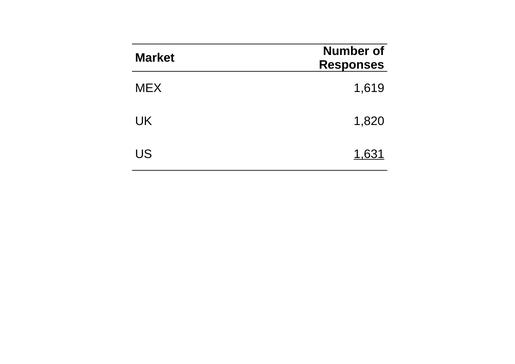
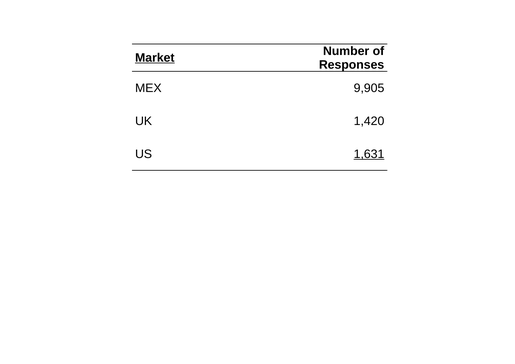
Market underline: none -> present (155, 58)
1,619: 1,619 -> 9,905 (369, 88)
1,820: 1,820 -> 1,420 (369, 121)
